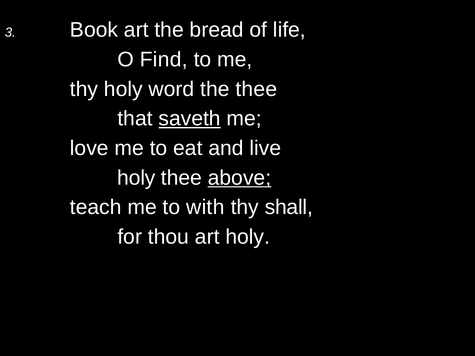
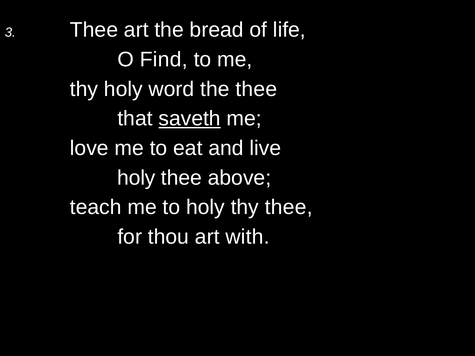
3 Book: Book -> Thee (94, 30)
above underline: present -> none (240, 178)
to with: with -> holy (205, 207)
thy shall: shall -> thee (289, 207)
art holy: holy -> with (248, 237)
